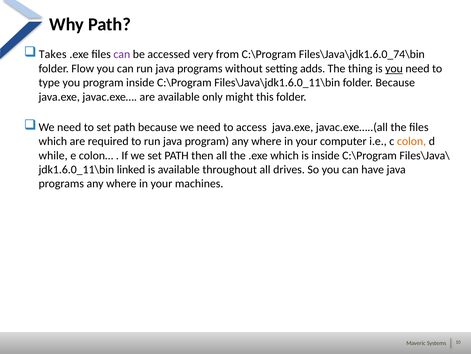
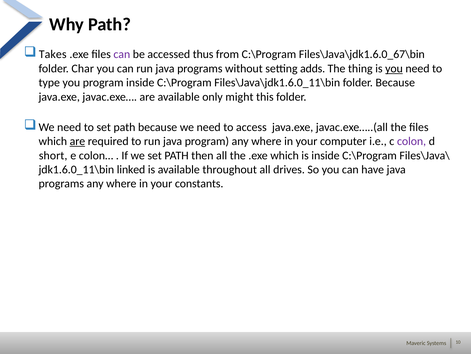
very: very -> thus (203, 54)
Files\Java\jdk1.6.0_74\bin: Files\Java\jdk1.6.0_74\bin -> Files\Java\jdk1.6.0_67\bin (362, 54)
Flow: Flow -> Char (83, 68)
are underline: none -> present (77, 141)
colon colour: orange -> purple (412, 141)
while: while -> short (53, 155)
machines: machines -> constants (199, 183)
